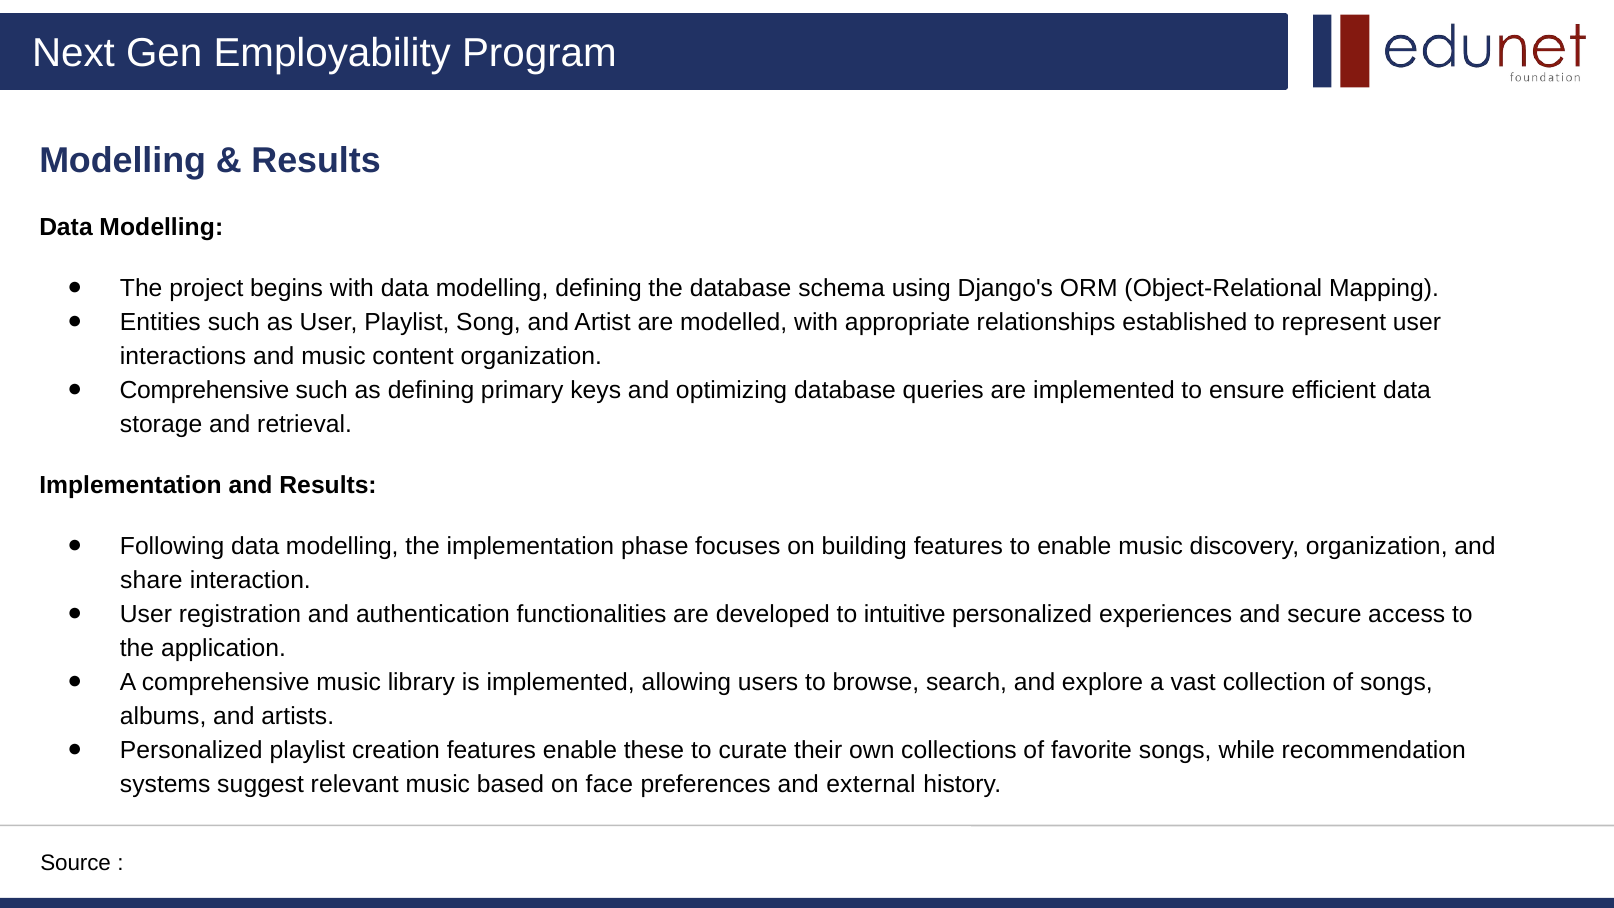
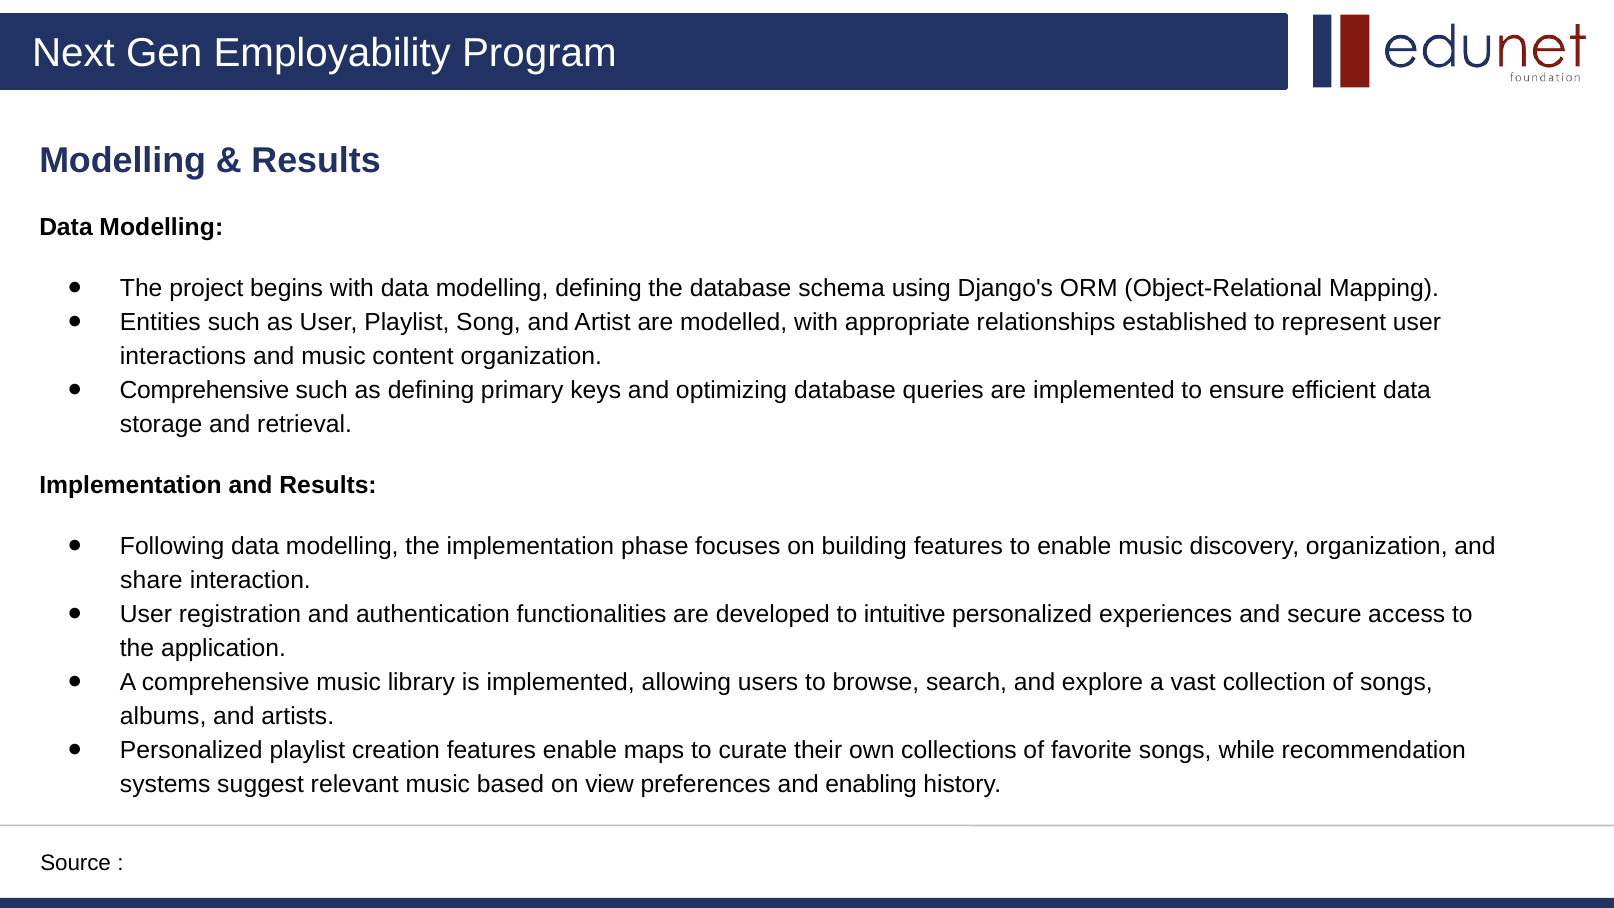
these: these -> maps (654, 750)
face: face -> view (610, 784)
external: external -> enabling (871, 784)
